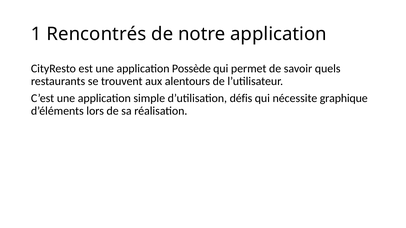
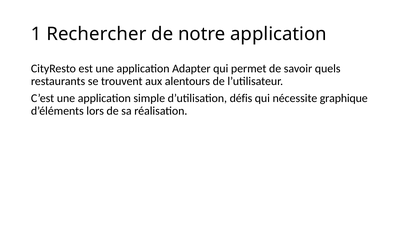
Rencontrés: Rencontrés -> Rechercher (96, 34)
Possède: Possède -> Adapter (191, 69)
